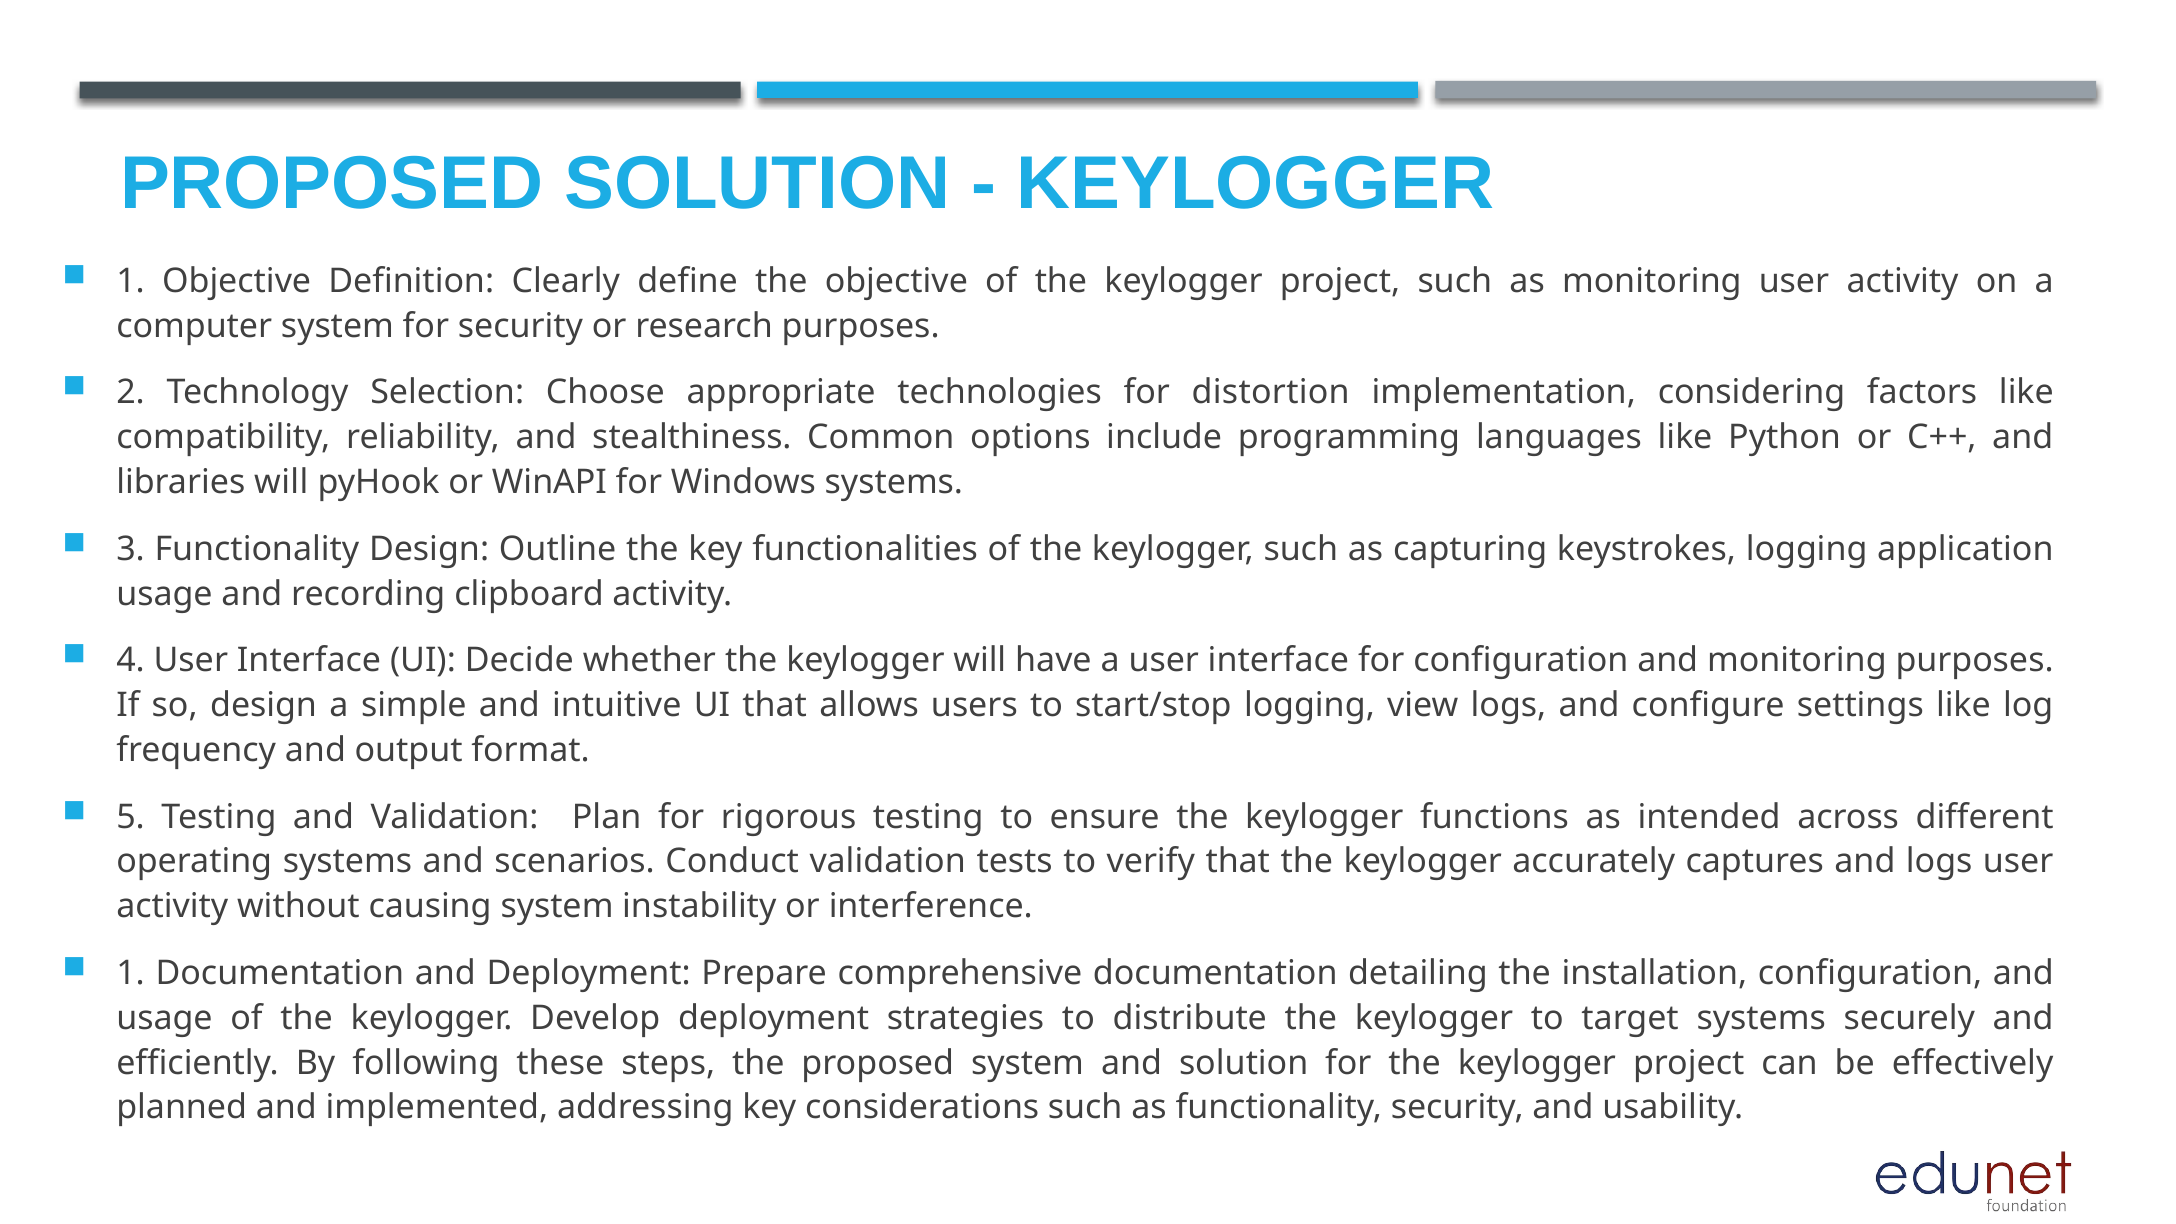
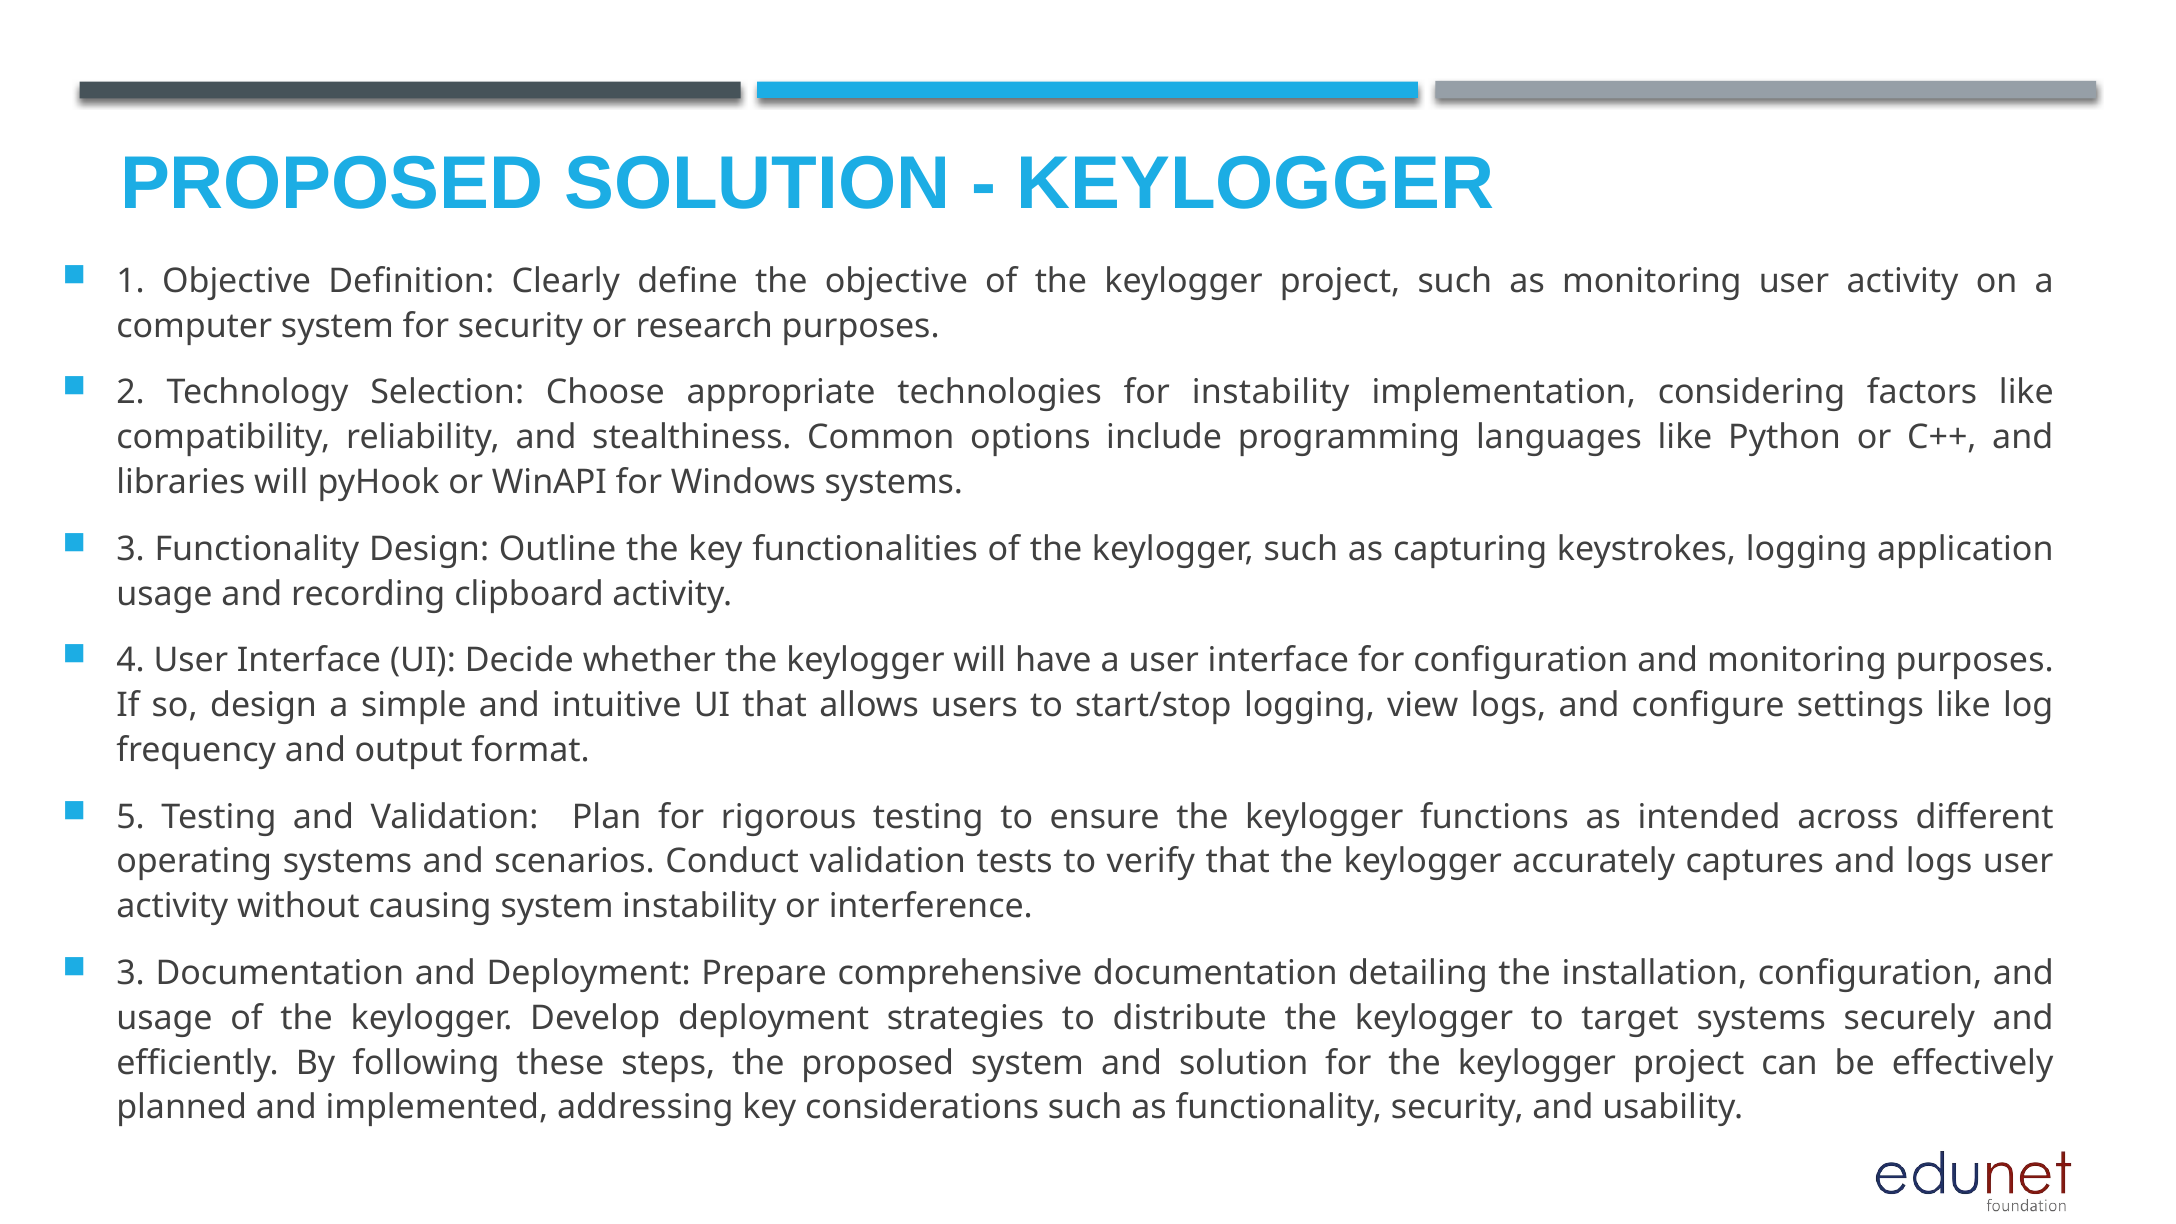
for distortion: distortion -> instability (1271, 393)
1: 1 -> 3 (131, 973)
